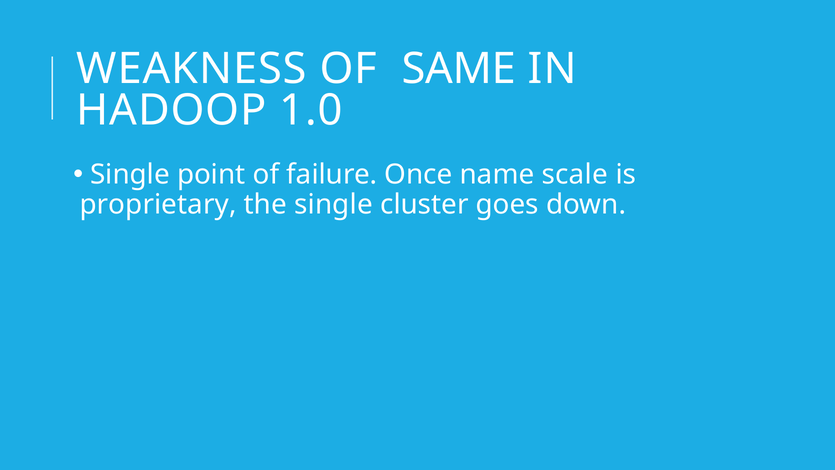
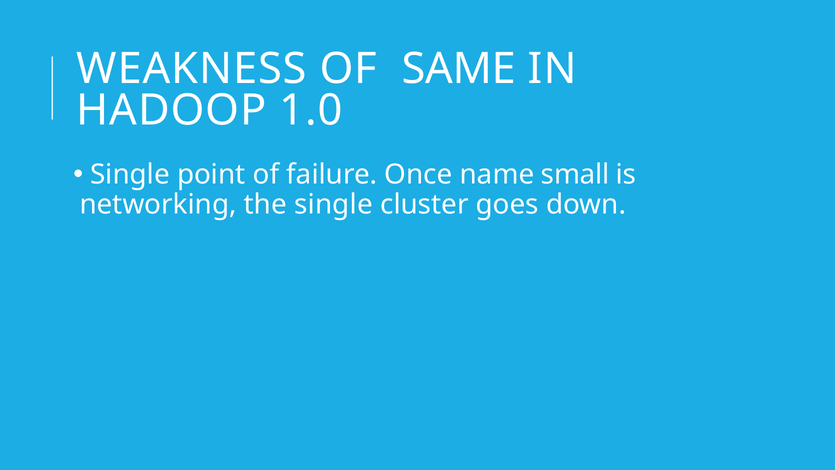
scale: scale -> small (575, 175)
proprietary: proprietary -> networking (158, 205)
